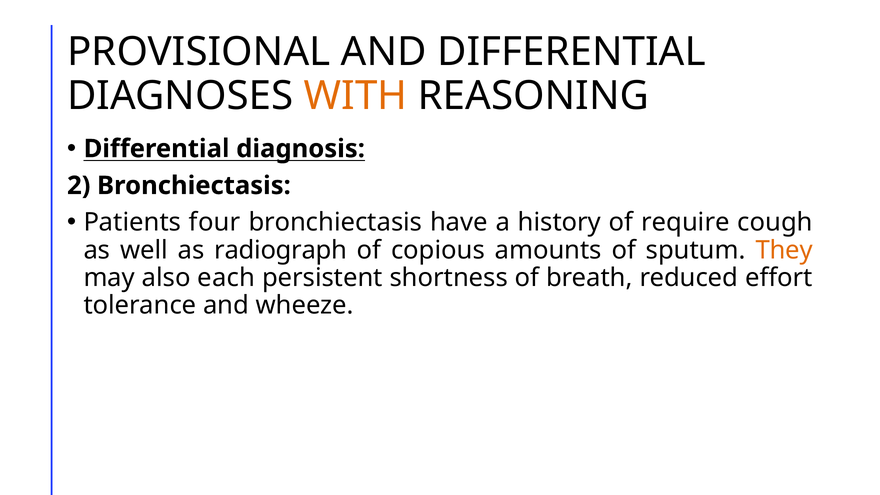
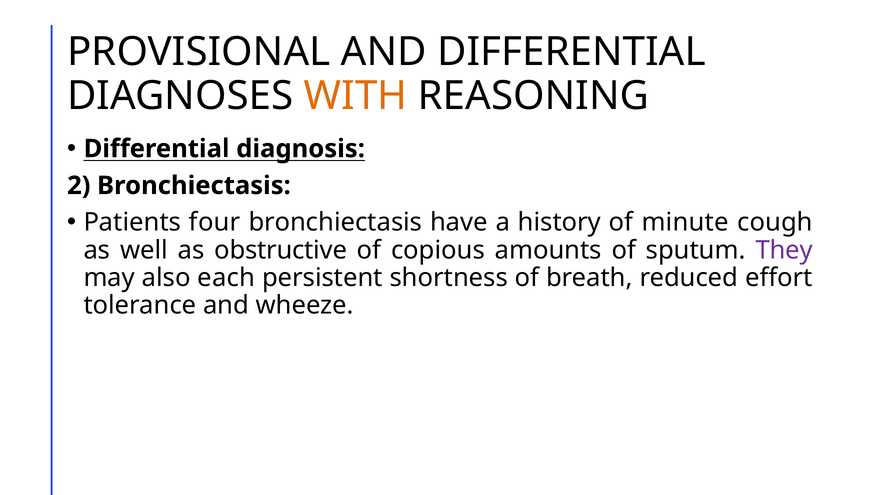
require: require -> minute (685, 222)
radiograph: radiograph -> obstructive (281, 250)
They colour: orange -> purple (784, 250)
